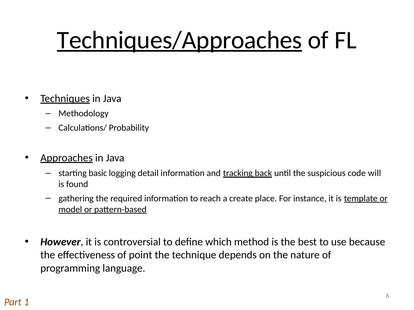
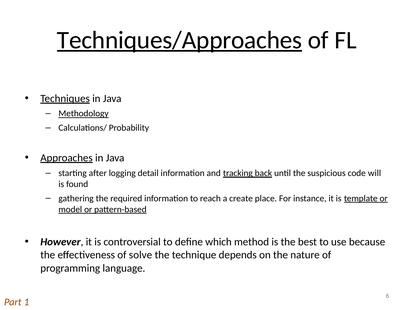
Methodology underline: none -> present (84, 114)
basic: basic -> after (98, 173)
point: point -> solve (141, 255)
